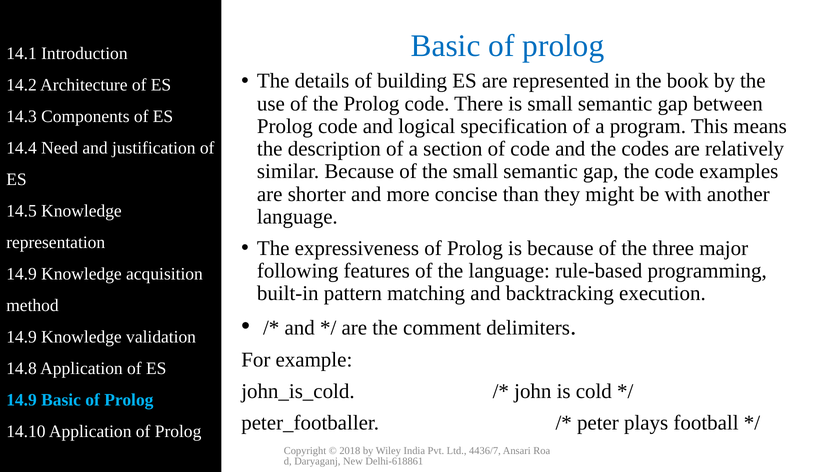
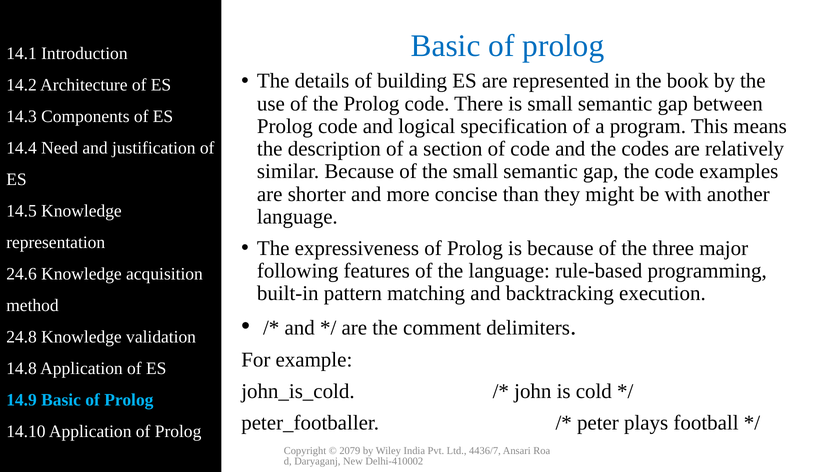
14.9: 14.9 -> 24.6 (22, 274)
14.9: 14.9 -> 24.8 (22, 336)
2018: 2018 -> 2079 (350, 450)
Delhi-618861: Delhi-618861 -> Delhi-410002 (394, 461)
